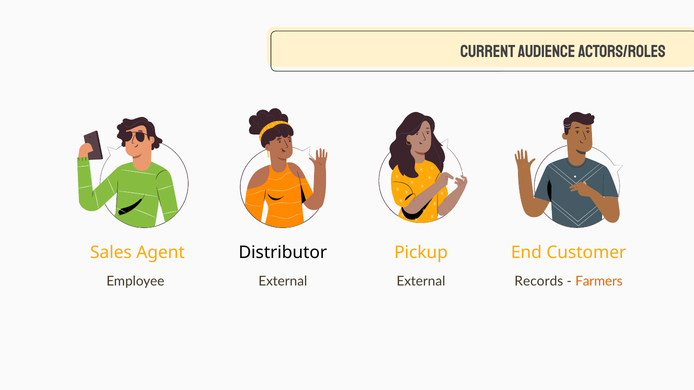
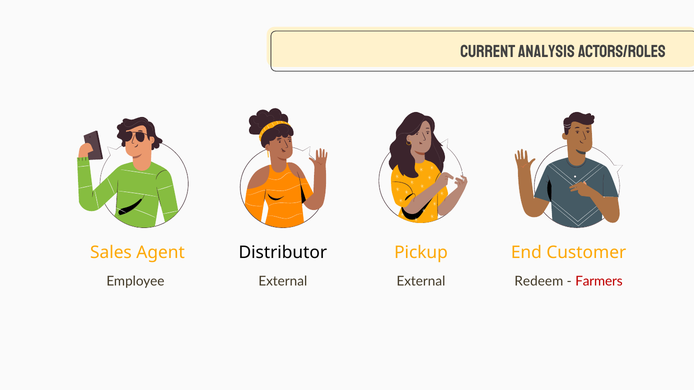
AUDIENCE: AUDIENCE -> ANALYSIS (546, 52)
Records: Records -> Redeem (539, 282)
Farmers colour: orange -> red (599, 282)
